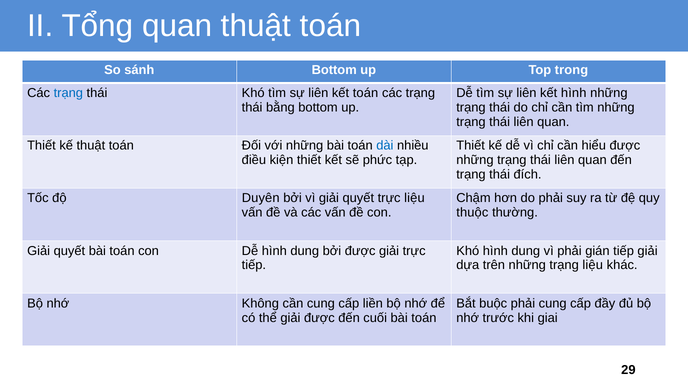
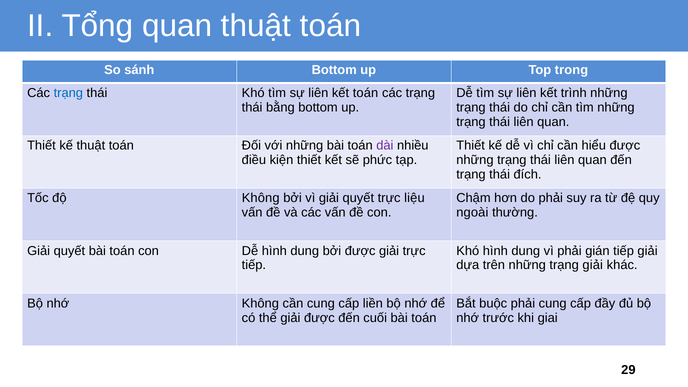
kết hình: hình -> trình (574, 93)
dài colour: blue -> purple (385, 146)
độ Duyên: Duyên -> Không (261, 198)
thuộc: thuộc -> ngoài (472, 213)
trạng liệu: liệu -> giải (593, 265)
